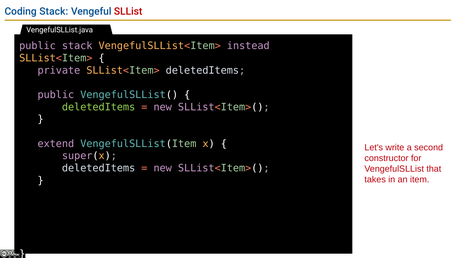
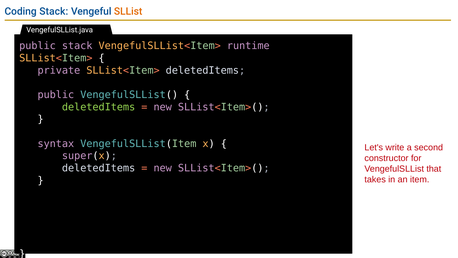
SLList colour: red -> orange (128, 11)
instead: instead -> runtime (248, 46)
extend: extend -> syntax (56, 143)
